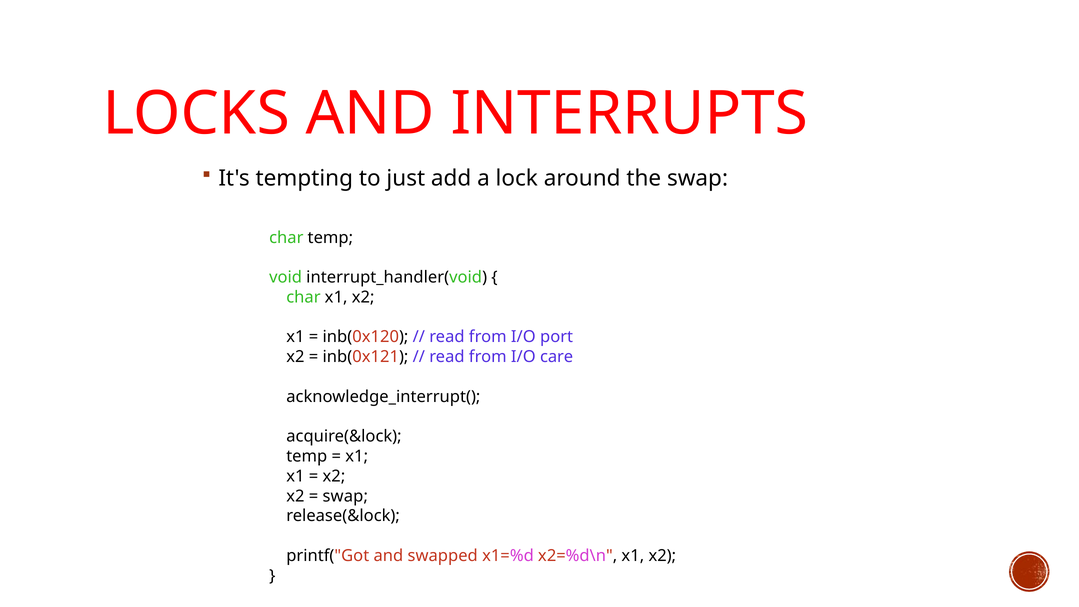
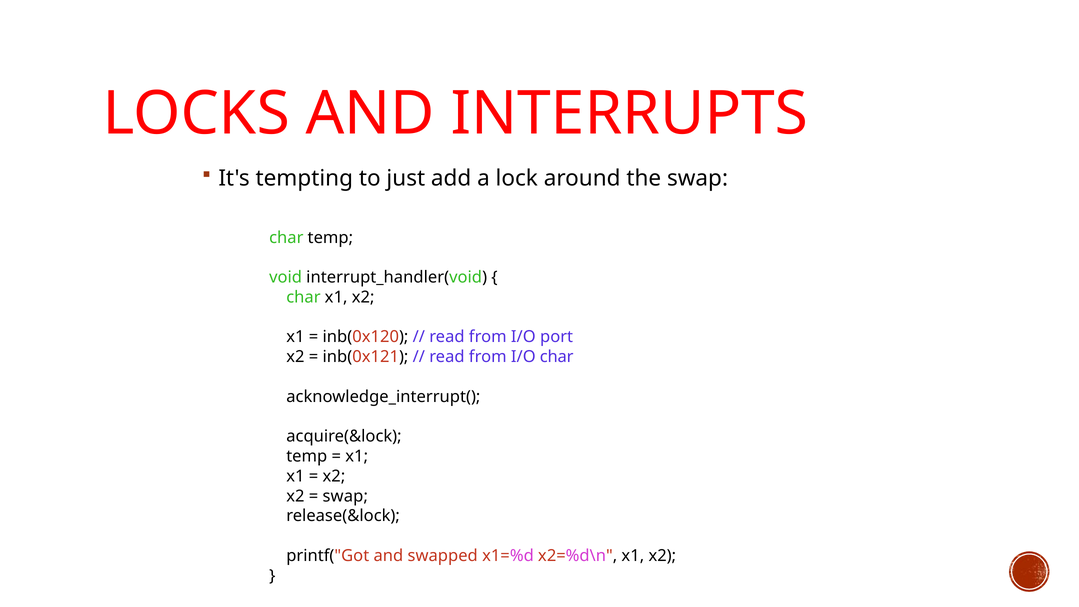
I/O care: care -> char (557, 357)
